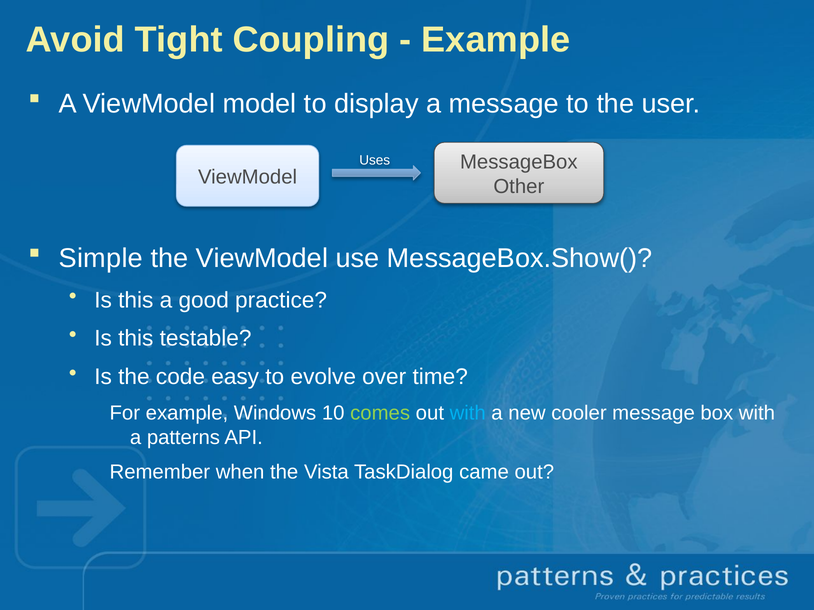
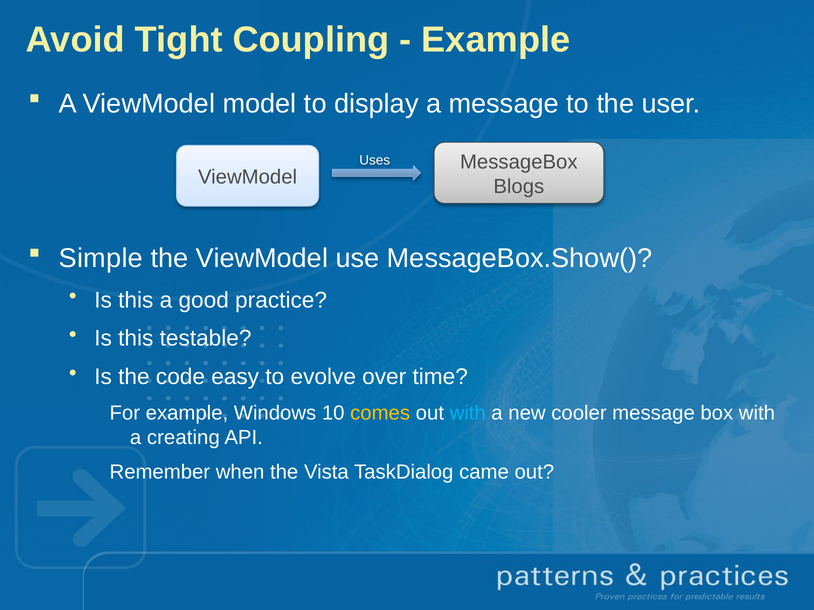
Other: Other -> Blogs (519, 187)
comes colour: light green -> yellow (380, 414)
patterns: patterns -> creating (183, 438)
